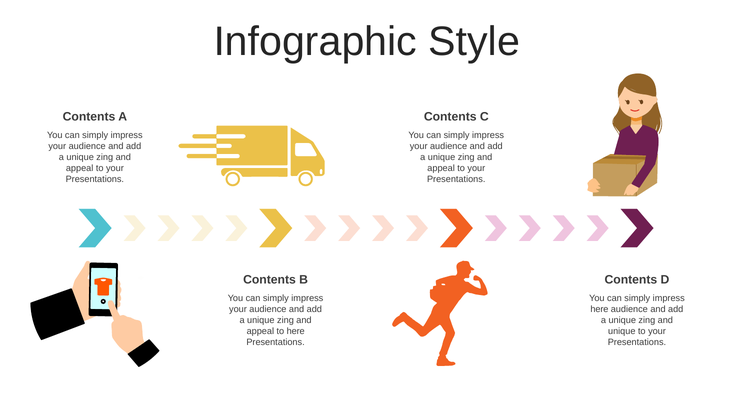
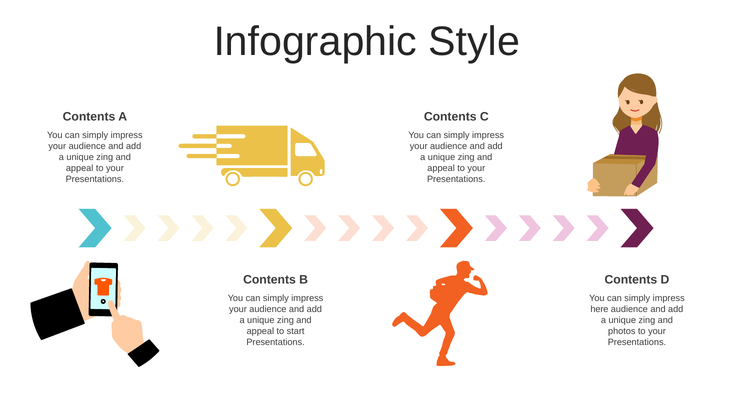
to here: here -> start (296, 331)
unique: unique -> photos (622, 331)
